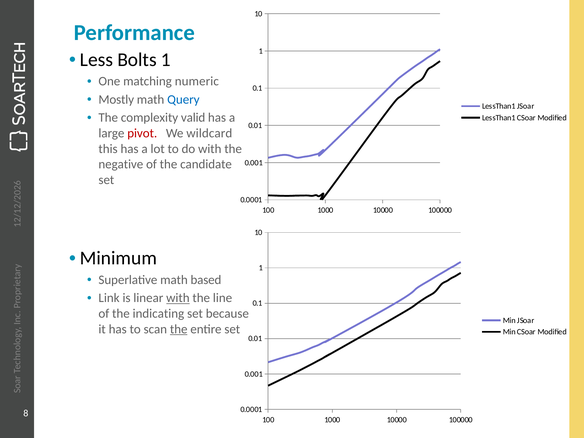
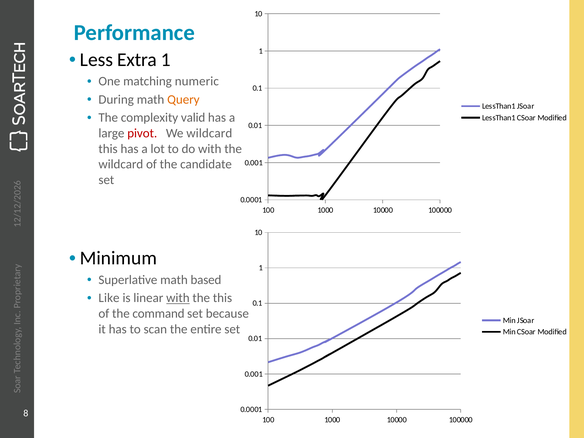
Bolts: Bolts -> Extra (137, 60)
Mostly: Mostly -> During (116, 100)
Query colour: blue -> orange (183, 100)
negative: negative -> wildcard (121, 164)
Link: Link -> Like (109, 298)
the line: line -> this (223, 298)
indicating: indicating -> command (158, 314)
the underline: present -> none (179, 329)
